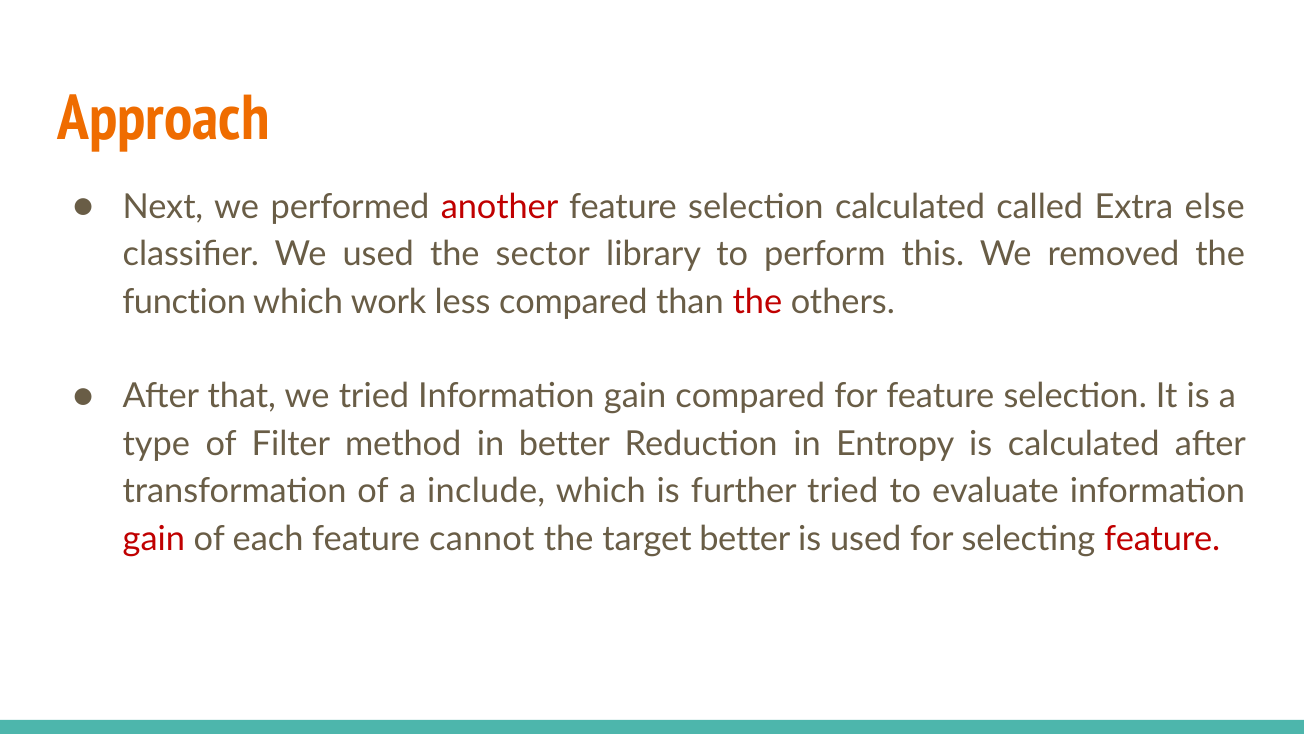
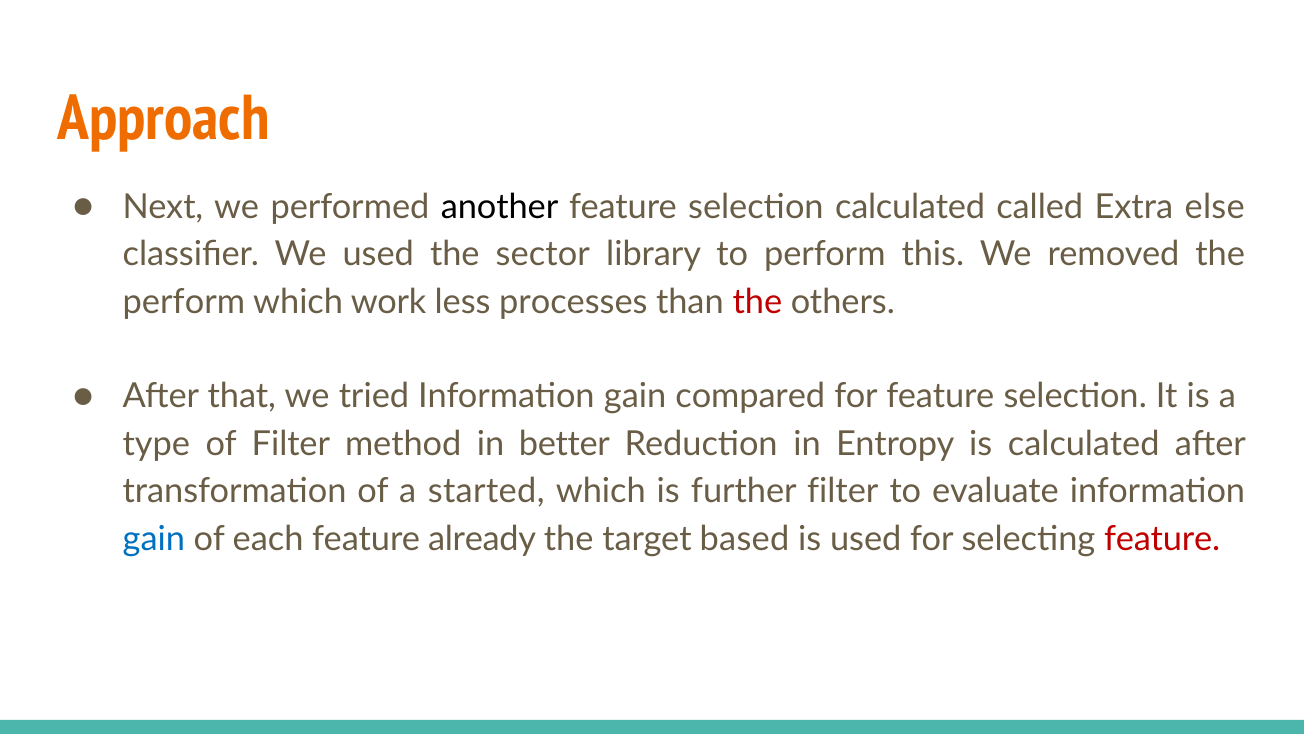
another colour: red -> black (500, 207)
function: function -> perform (184, 301)
less compared: compared -> processes (573, 301)
include: include -> started (486, 491)
further tried: tried -> filter (843, 491)
gain colour: red -> blue (154, 539)
cannot: cannot -> already (482, 539)
target better: better -> based (745, 539)
